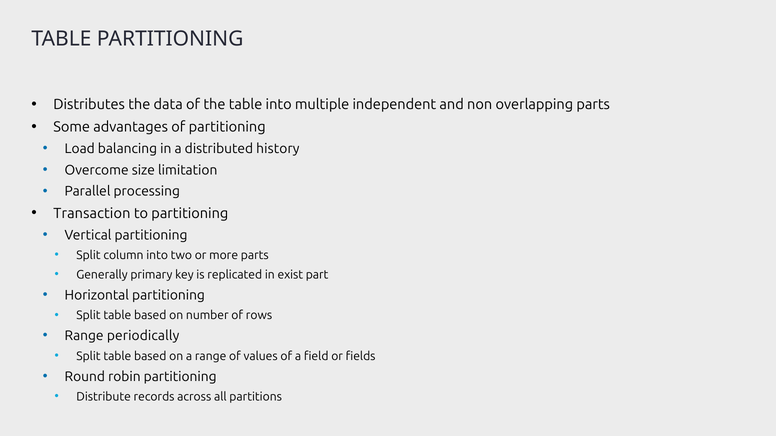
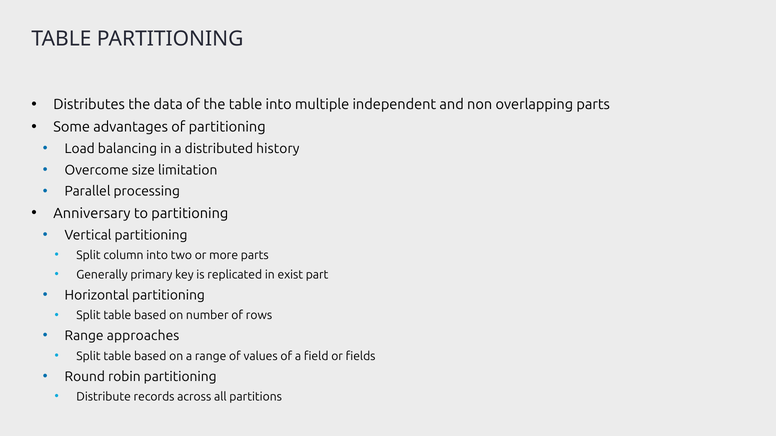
Transaction: Transaction -> Anniversary (92, 213)
periodically: periodically -> approaches (143, 336)
